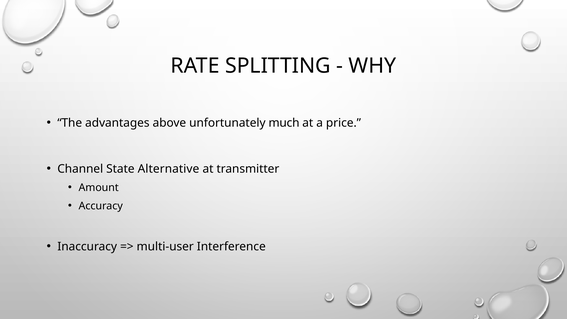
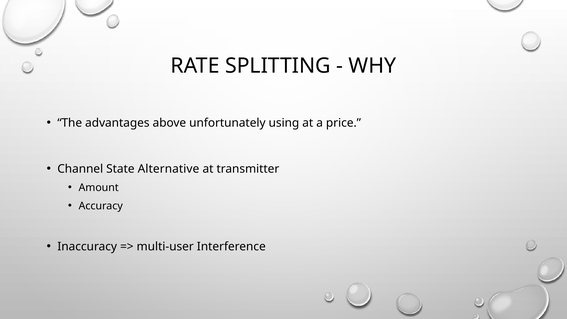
much: much -> using (284, 123)
